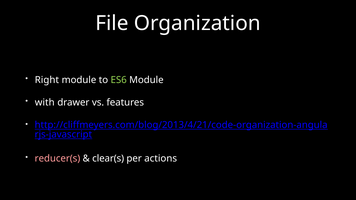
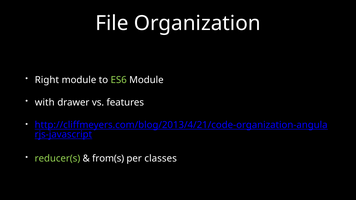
reducer(s colour: pink -> light green (57, 159)
clear(s: clear(s -> from(s (108, 159)
actions: actions -> classes (161, 159)
